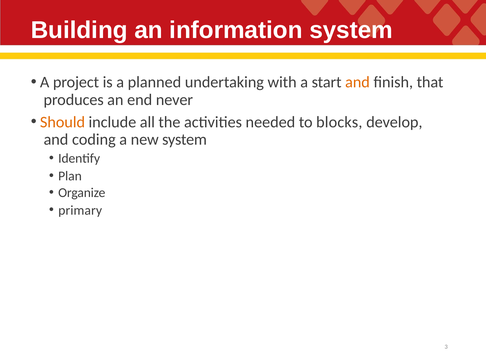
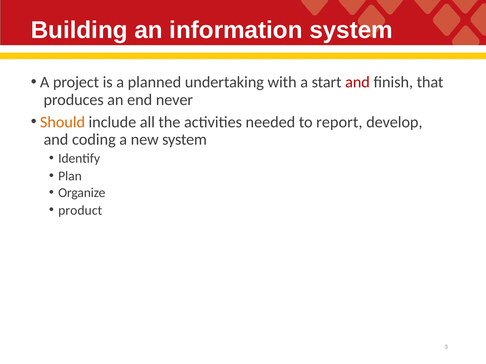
and colour: orange -> red (357, 82)
blocks: blocks -> report (339, 122)
primary: primary -> product (80, 211)
